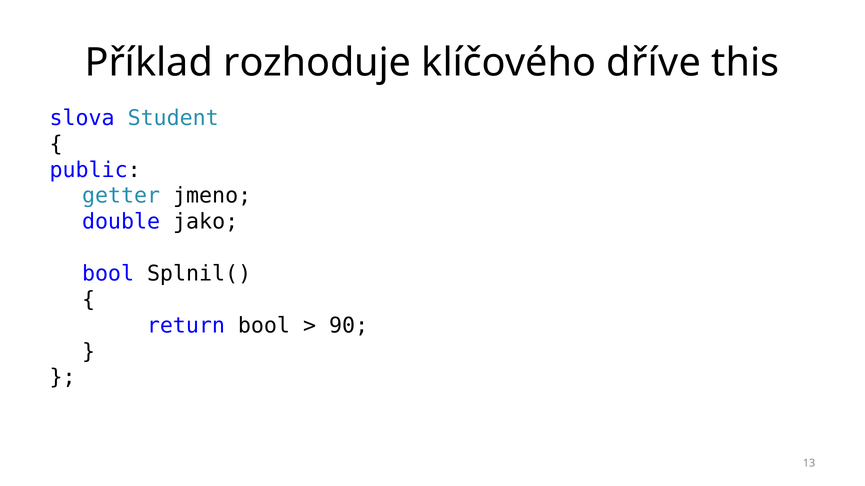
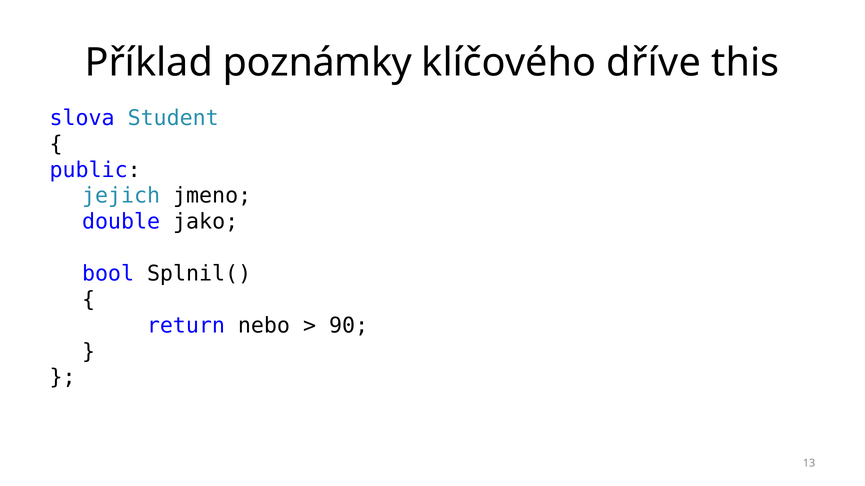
rozhoduje: rozhoduje -> poznámky (317, 63)
getter: getter -> jejich (121, 196)
return bool: bool -> nebo (264, 326)
